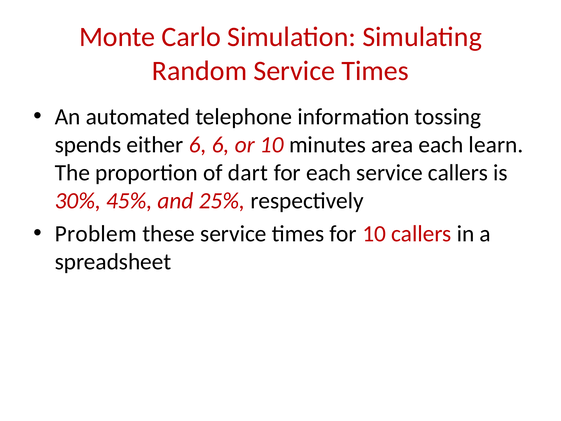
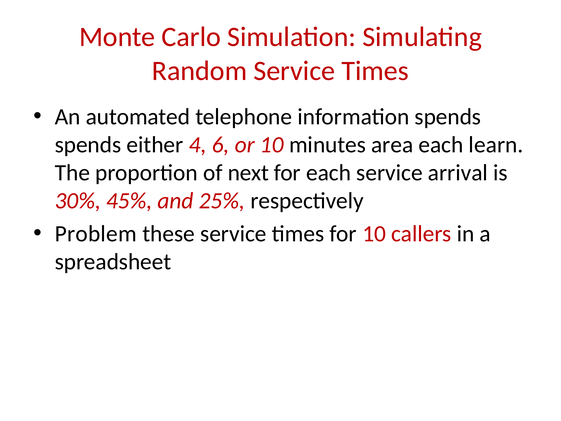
information tossing: tossing -> spends (448, 117)
either 6: 6 -> 4 (198, 145)
dart: dart -> next (248, 173)
service callers: callers -> arrival (458, 173)
